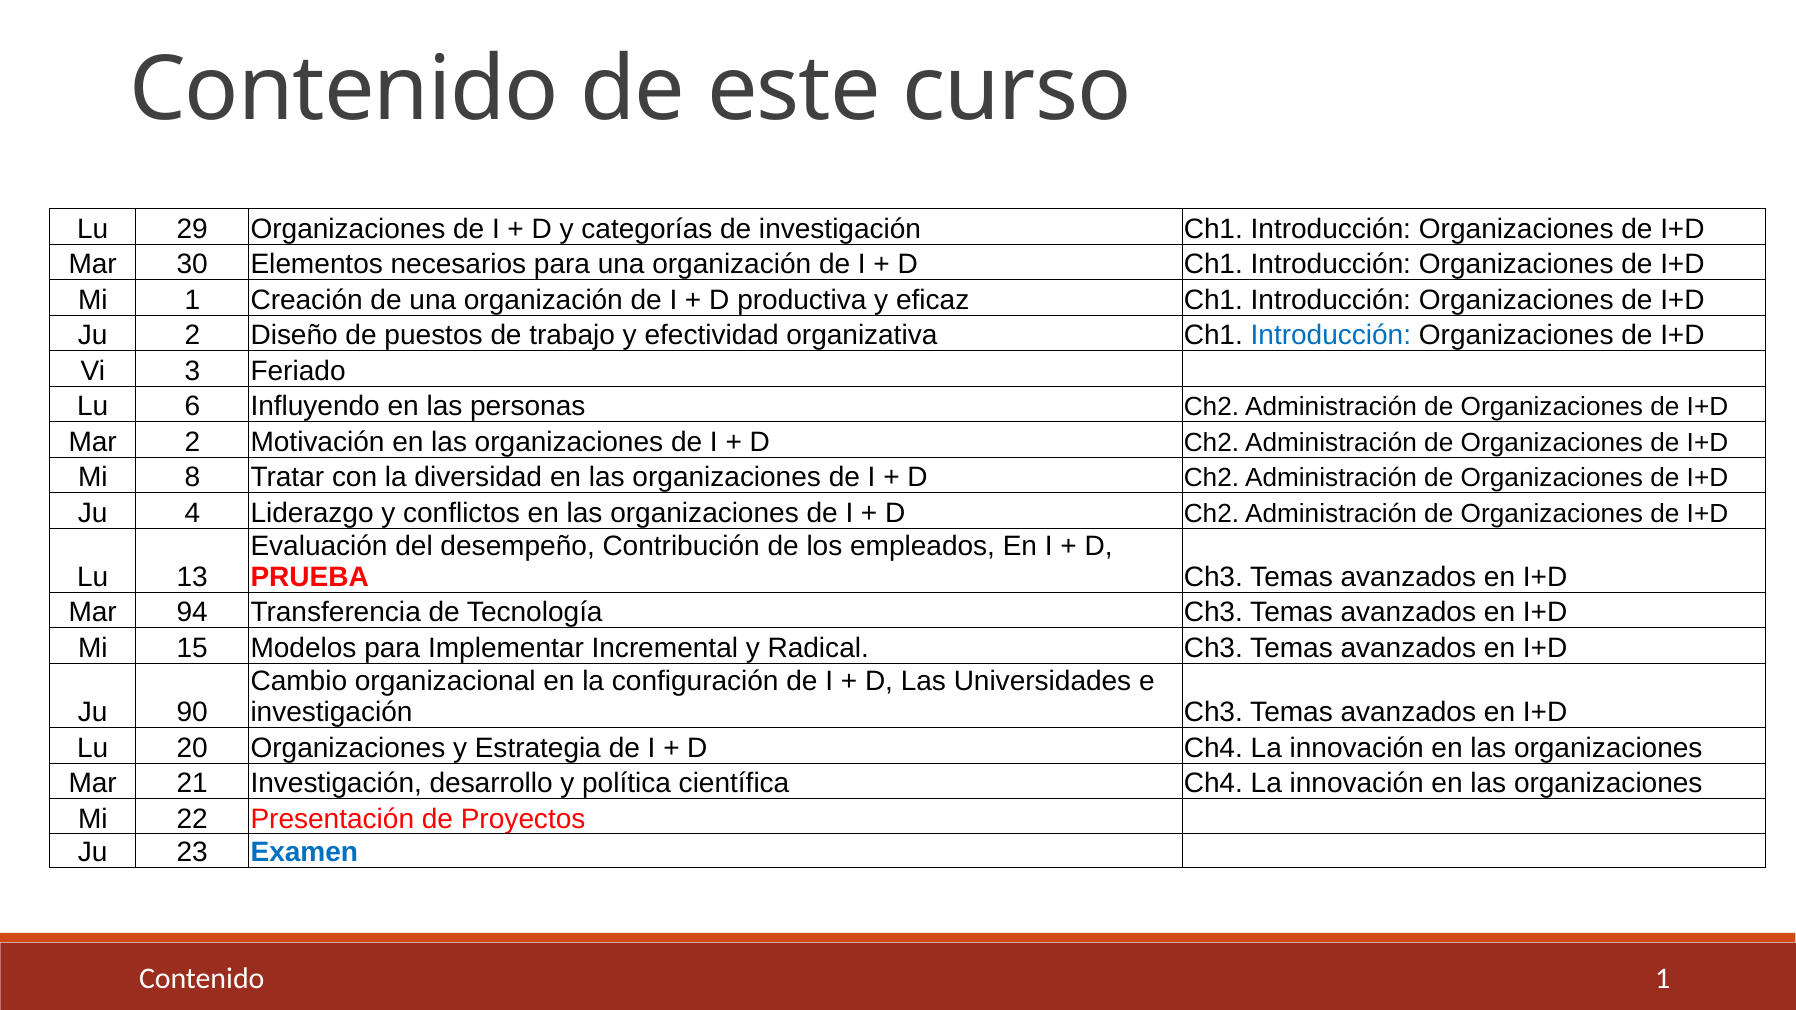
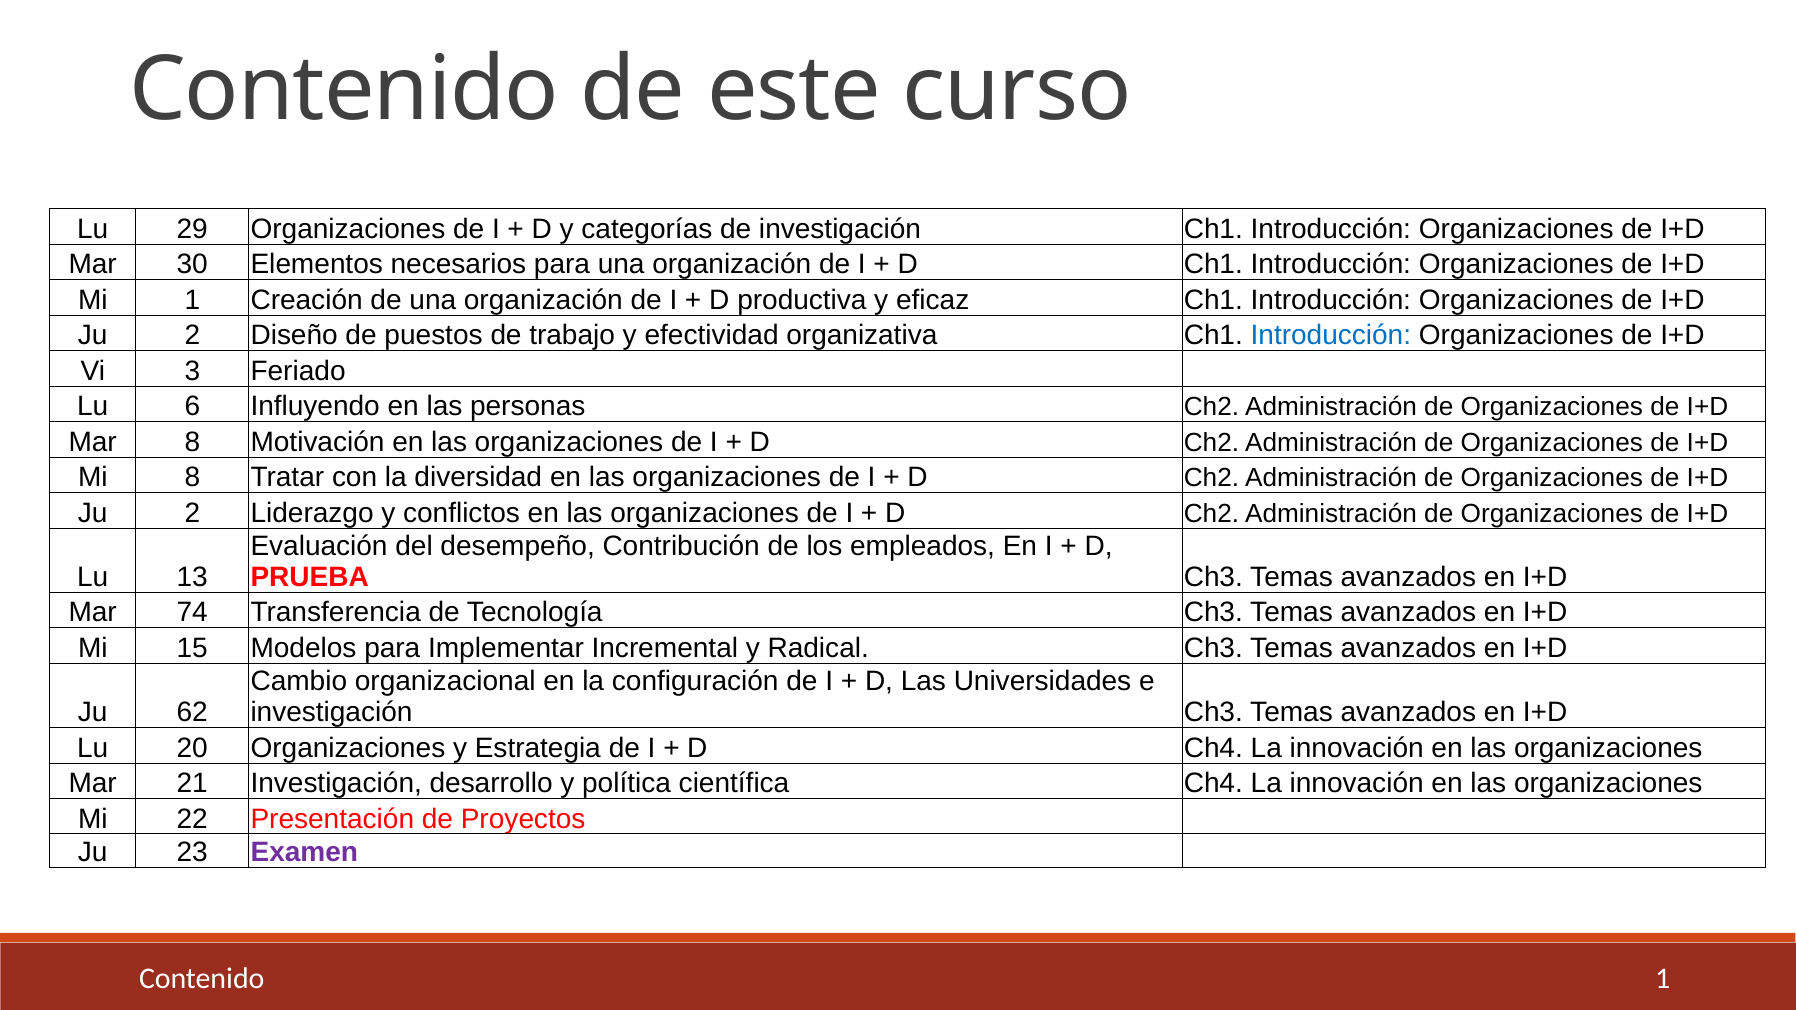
Mar 2: 2 -> 8 (192, 442)
4: 4 -> 2 (192, 513)
94: 94 -> 74 (192, 613)
90: 90 -> 62 (192, 713)
Examen colour: blue -> purple (304, 852)
